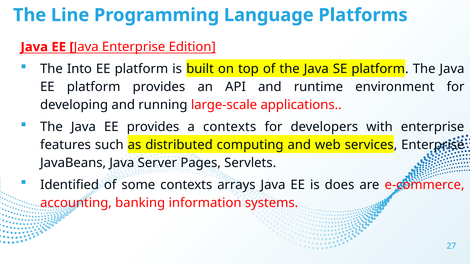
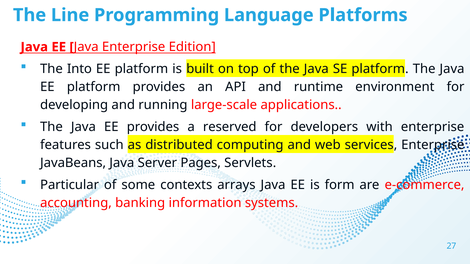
a contexts: contexts -> reserved (230, 127)
Identified: Identified -> Particular (70, 185)
does: does -> form (340, 185)
